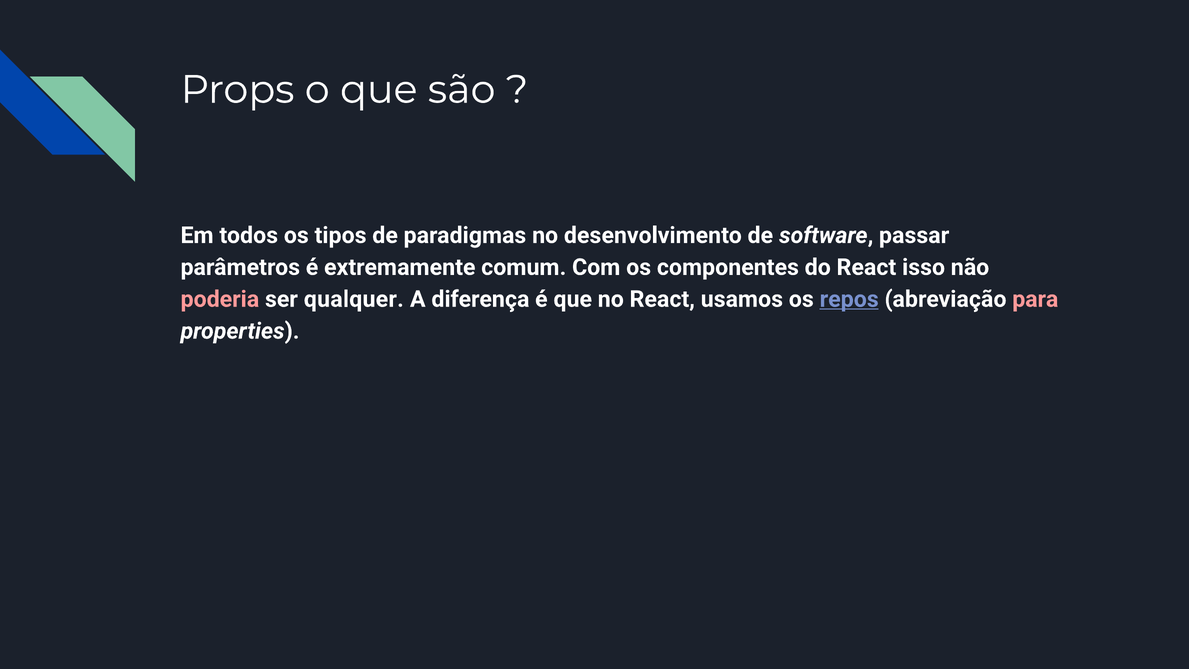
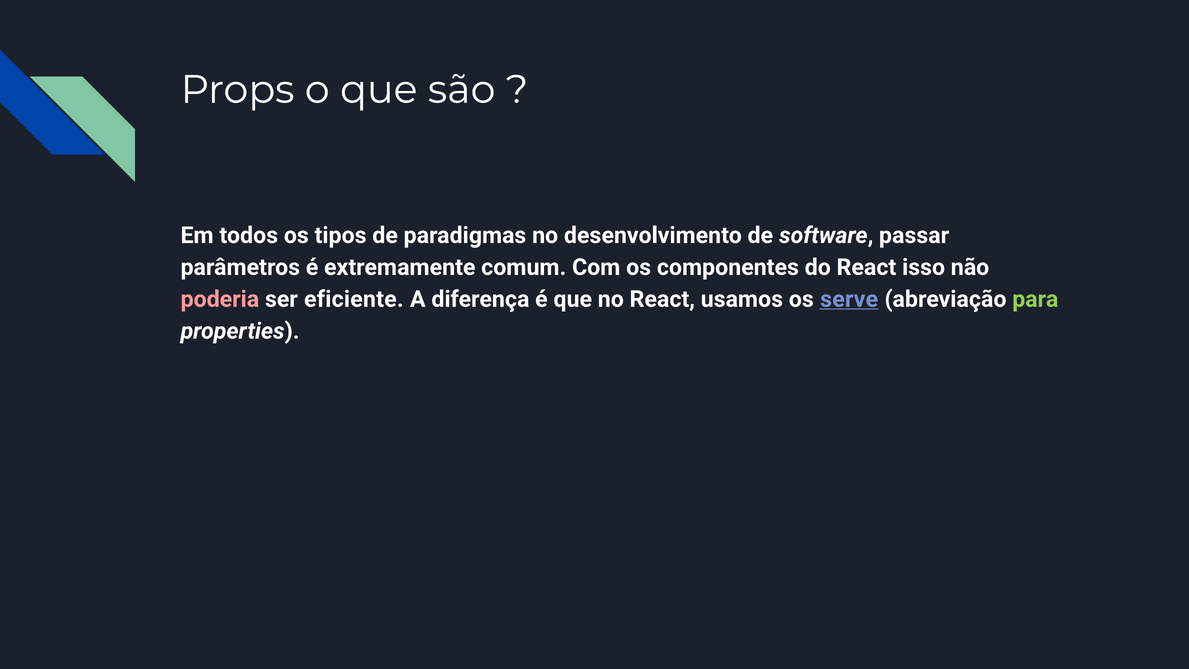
qualquer: qualquer -> eficiente (354, 299)
repos: repos -> serve (849, 299)
para colour: pink -> light green (1035, 299)
